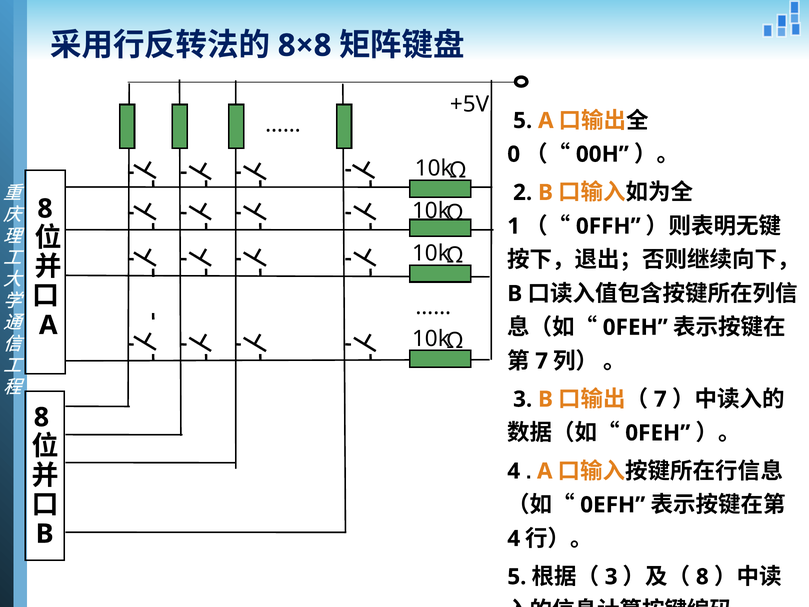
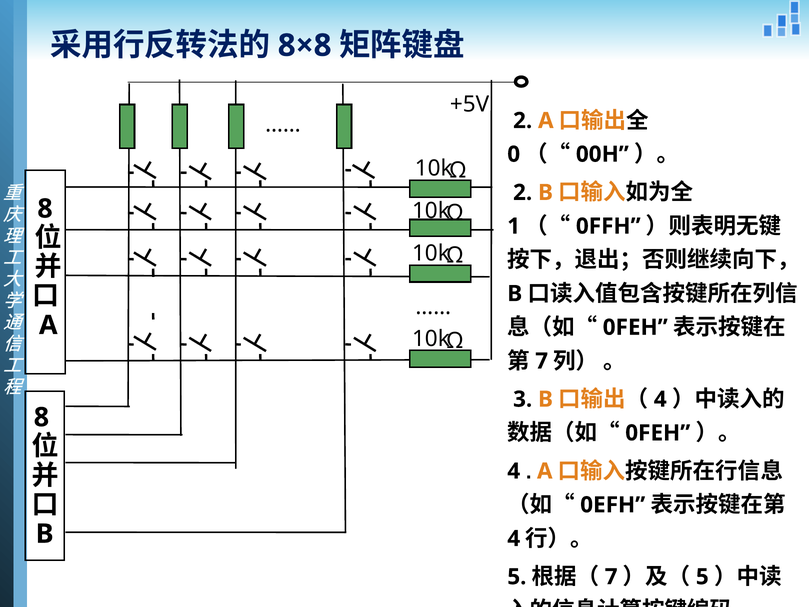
5: 5 -> 2 (523, 121)
7: 7 -> 4 (660, 399)
3: 3 -> 7 (611, 577)
8: 8 -> 5 (702, 577)
